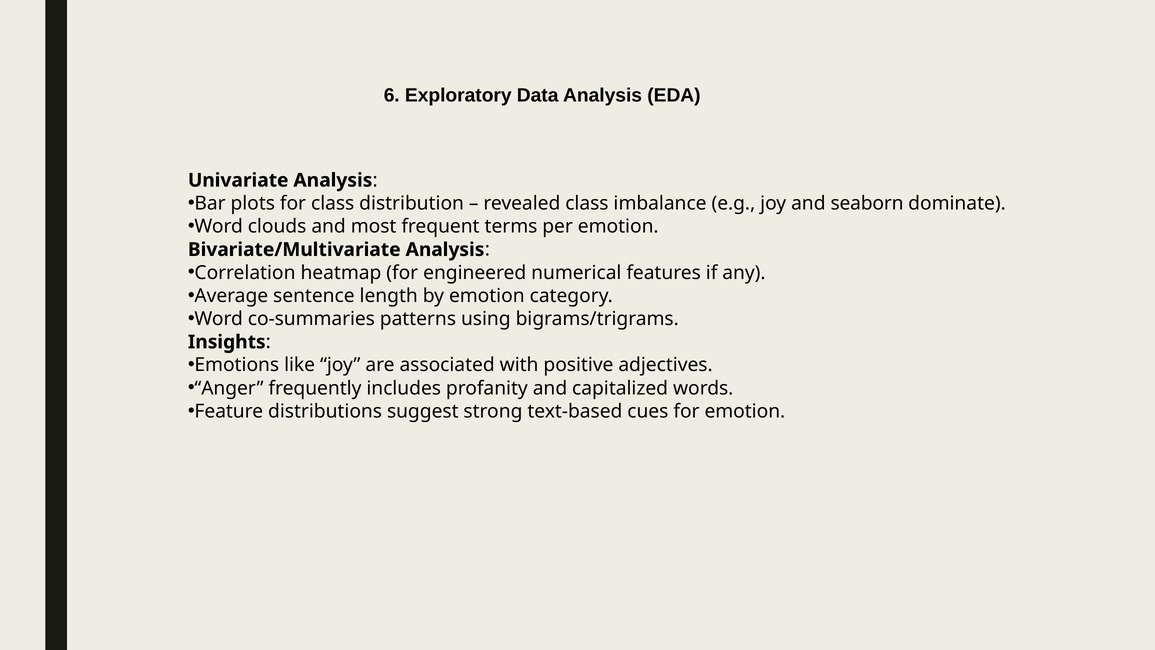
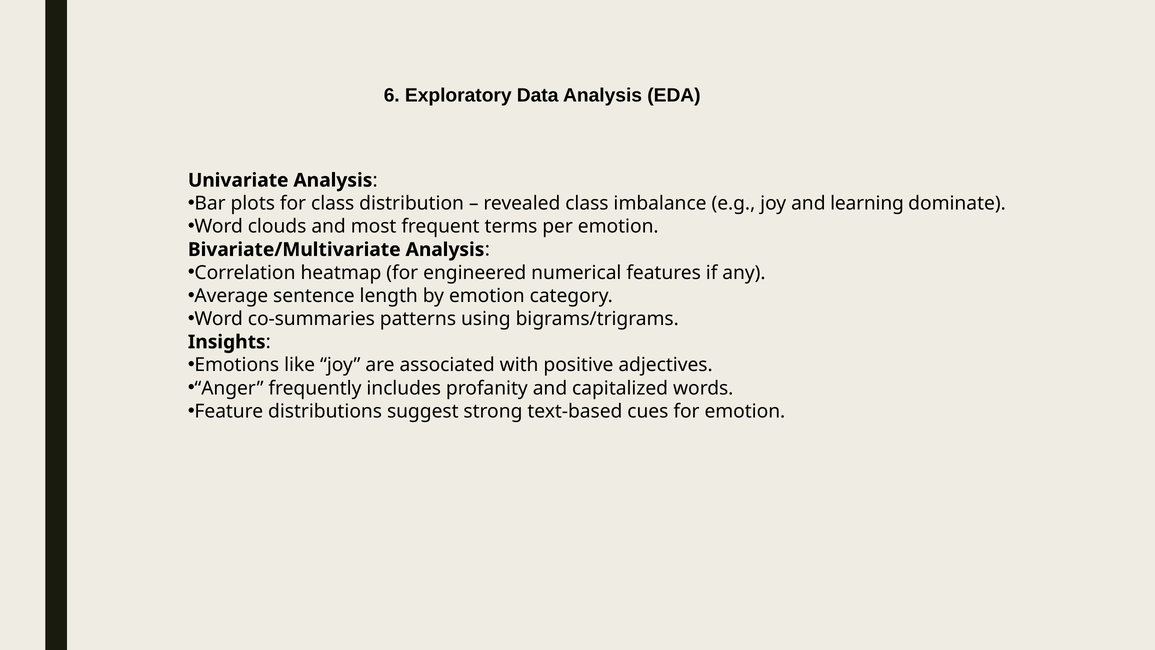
seaborn: seaborn -> learning (867, 203)
